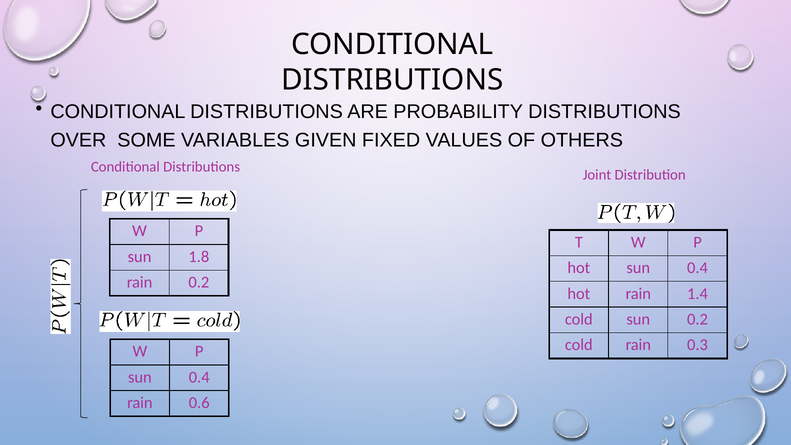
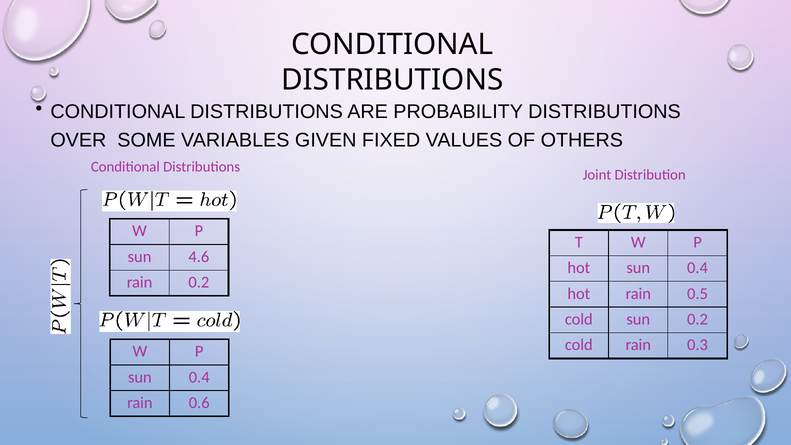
1.8: 1.8 -> 4.6 (199, 257)
1.4: 1.4 -> 0.5 (697, 294)
